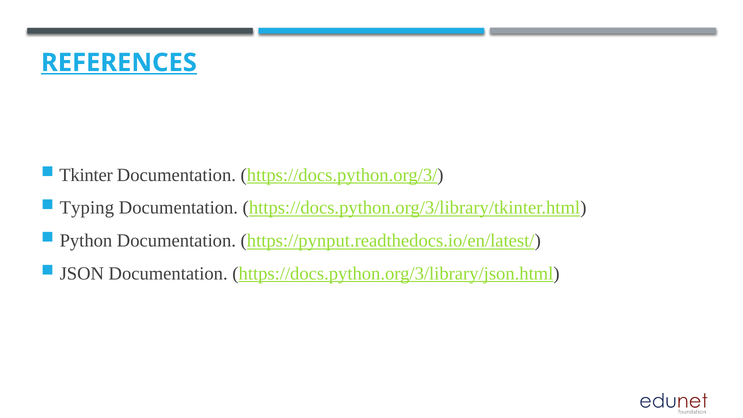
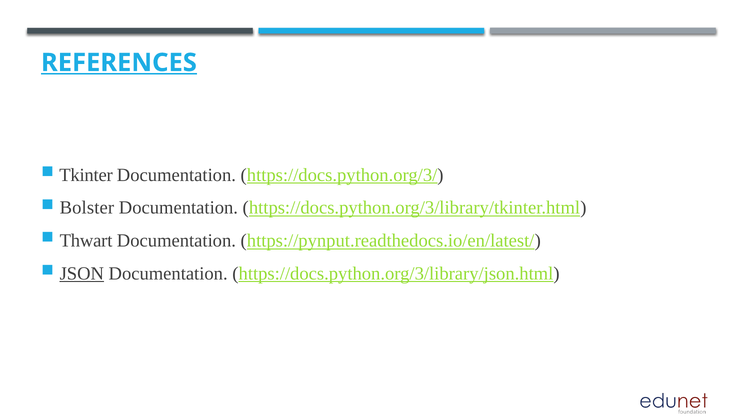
Typing: Typing -> Bolster (87, 208)
Python: Python -> Thwart (86, 241)
JSON underline: none -> present (82, 273)
